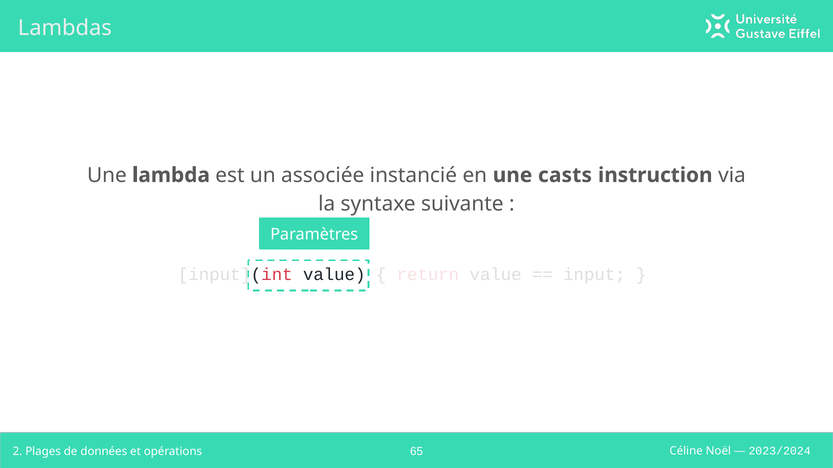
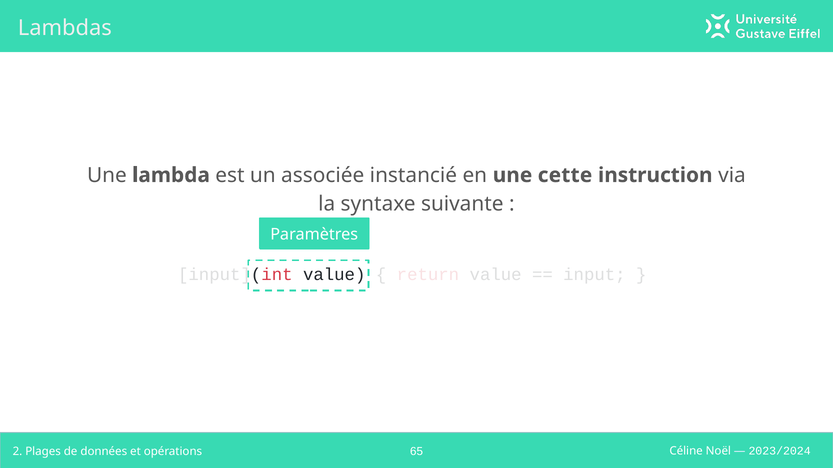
casts: casts -> cette (565, 175)
